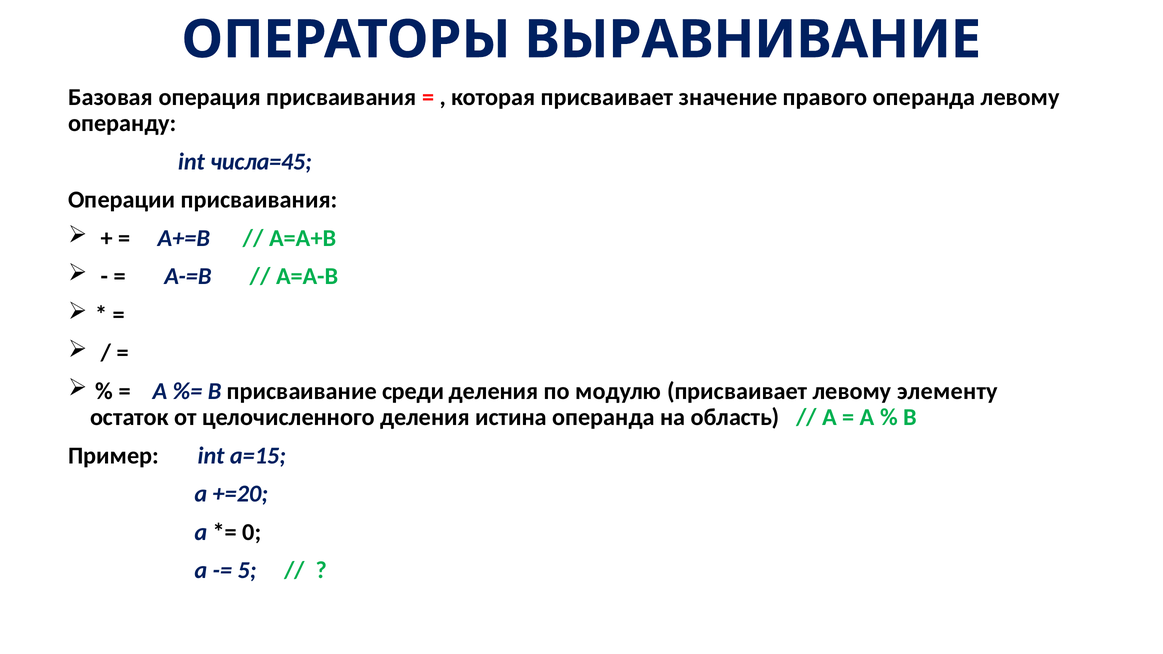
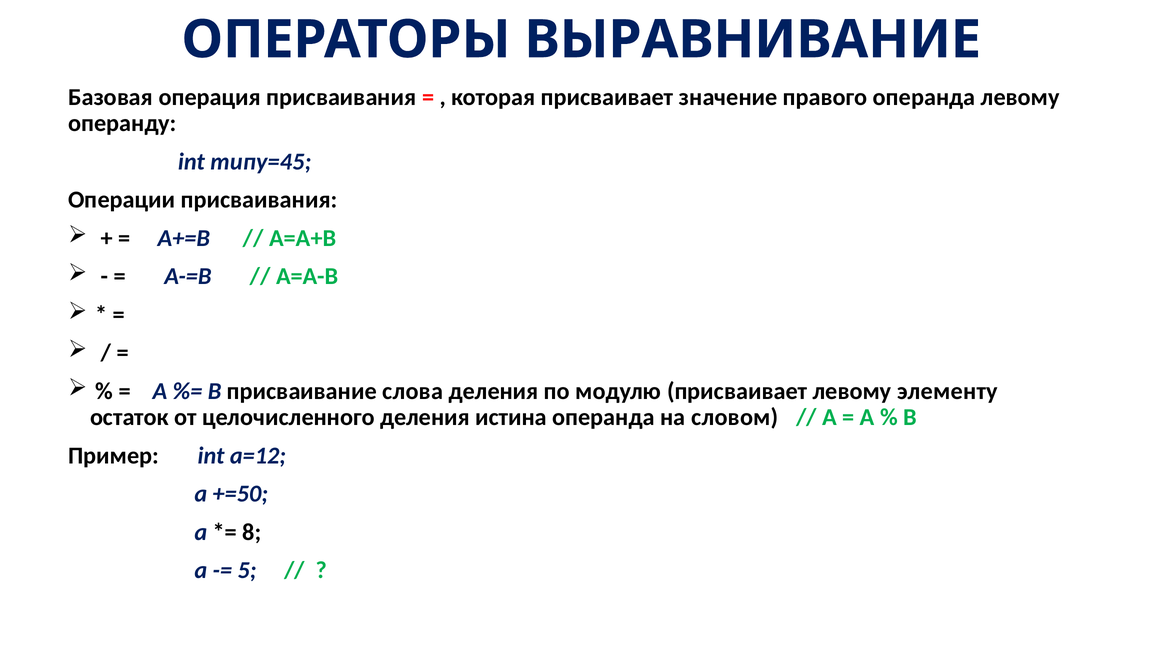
числа=45: числа=45 -> типу=45 (261, 162)
среди: среди -> слова (413, 391)
область: область -> словом (735, 417)
a=15: a=15 -> a=12 (258, 456)
+=20: +=20 -> +=50 (240, 494)
0: 0 -> 8 (252, 532)
